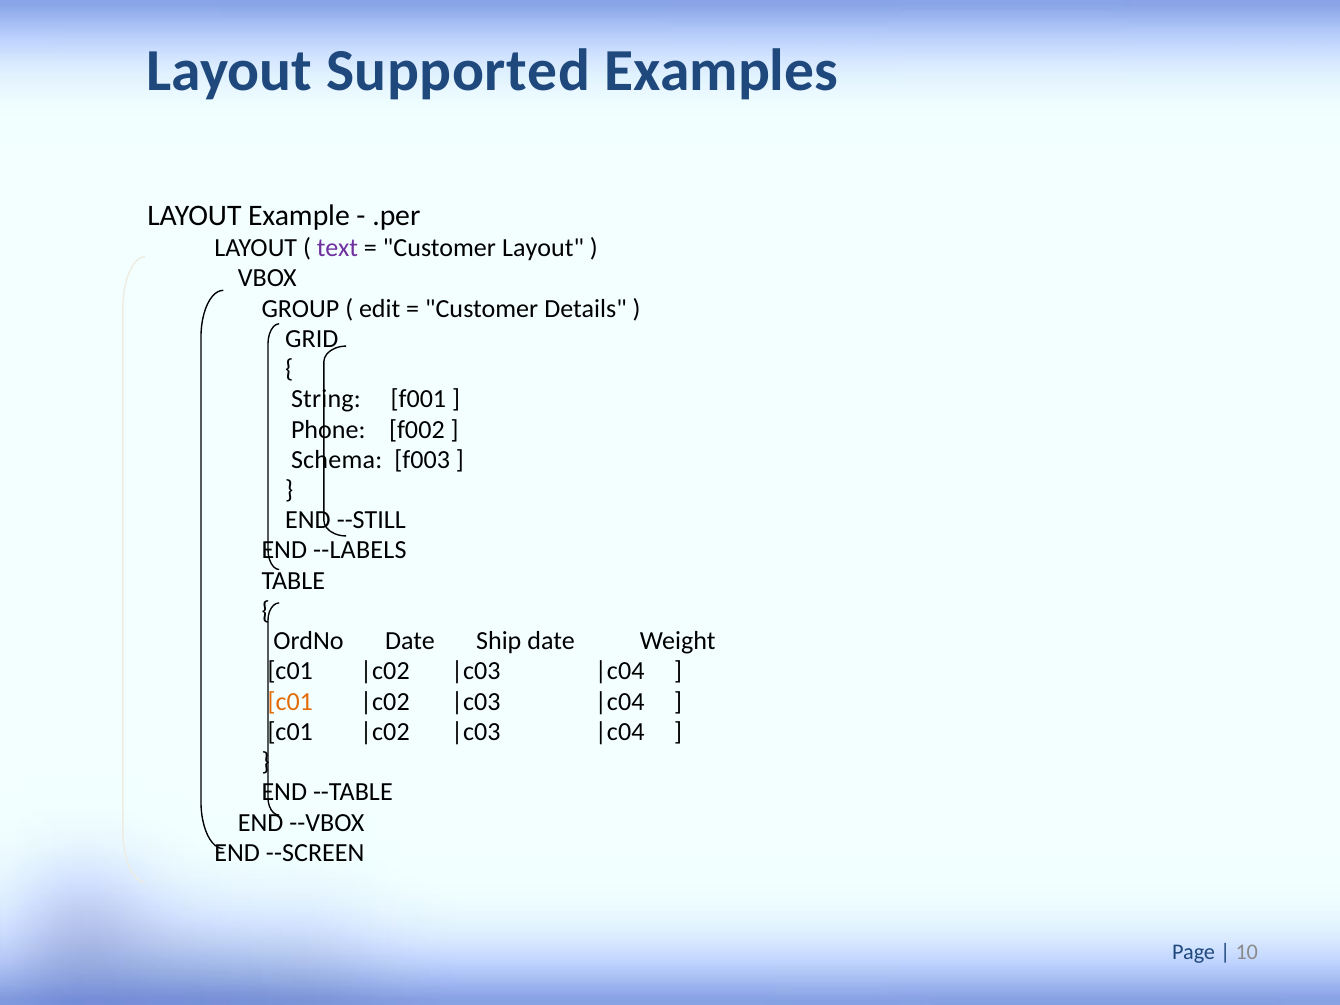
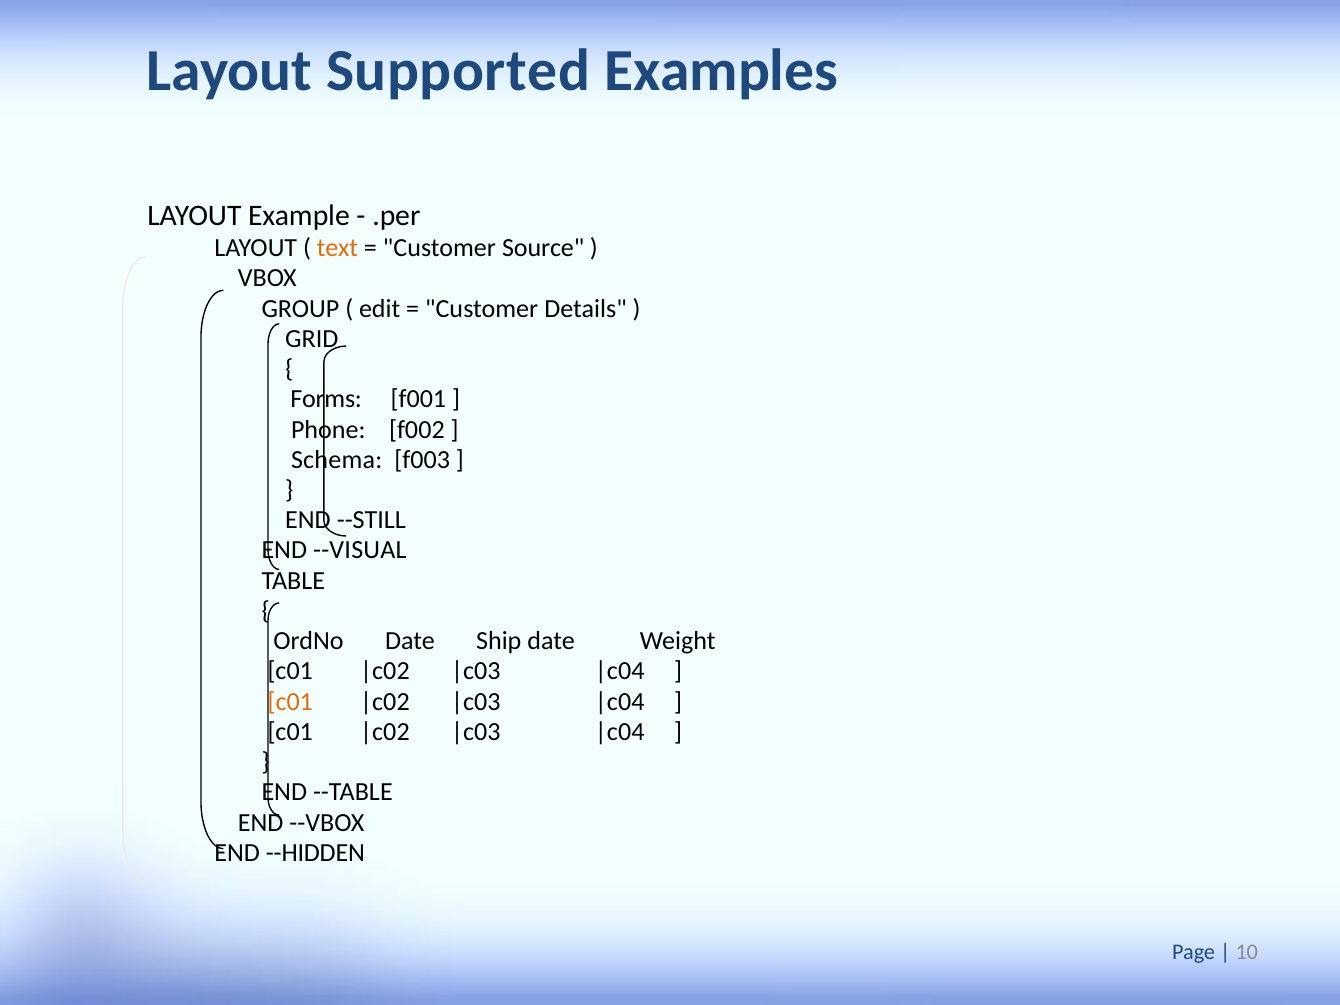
text colour: purple -> orange (337, 248)
Customer Layout: Layout -> Source (543, 248)
String: String -> Forms (326, 399)
--LABELS: --LABELS -> --VISUAL (360, 550)
--SCREEN: --SCREEN -> --HIDDEN (315, 853)
